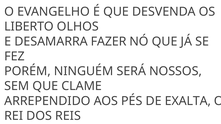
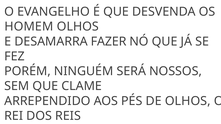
LIBERTO: LIBERTO -> HOMEM (29, 27)
DE EXALTA: EXALTA -> OLHOS (188, 101)
